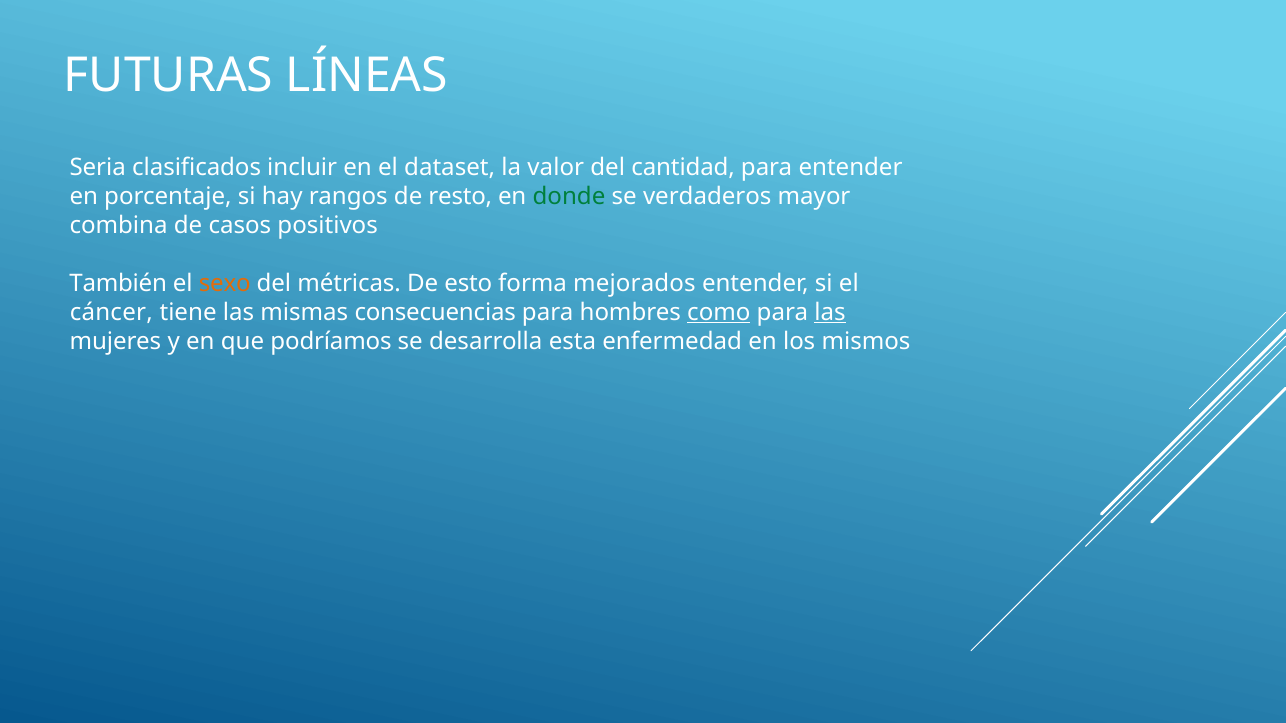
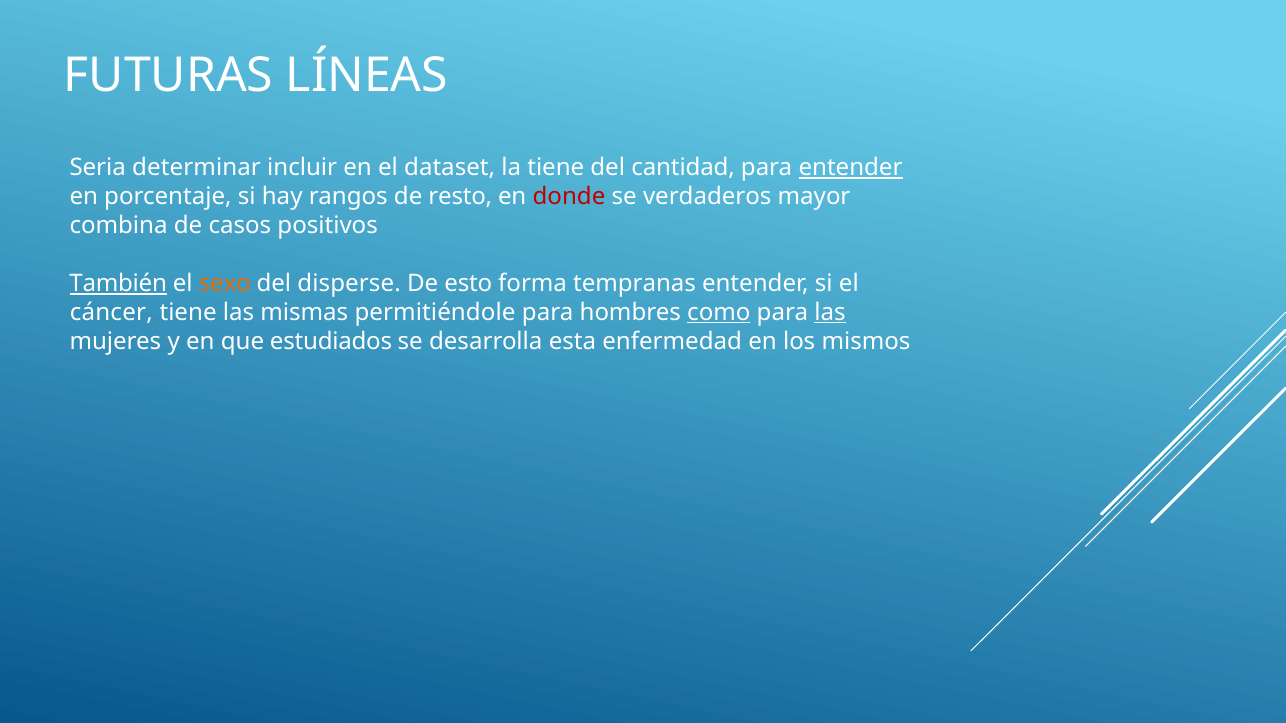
clasificados: clasificados -> determinar (197, 168)
la valor: valor -> tiene (556, 168)
entender underline: none -> present (851, 168)
donde colour: green -> red (569, 197)
También underline: none -> present (118, 284)
métricas: métricas -> disperse (349, 284)
mejorados: mejorados -> tempranas (635, 284)
consecuencias: consecuencias -> permitiéndole (435, 313)
podríamos: podríamos -> estudiados (331, 341)
